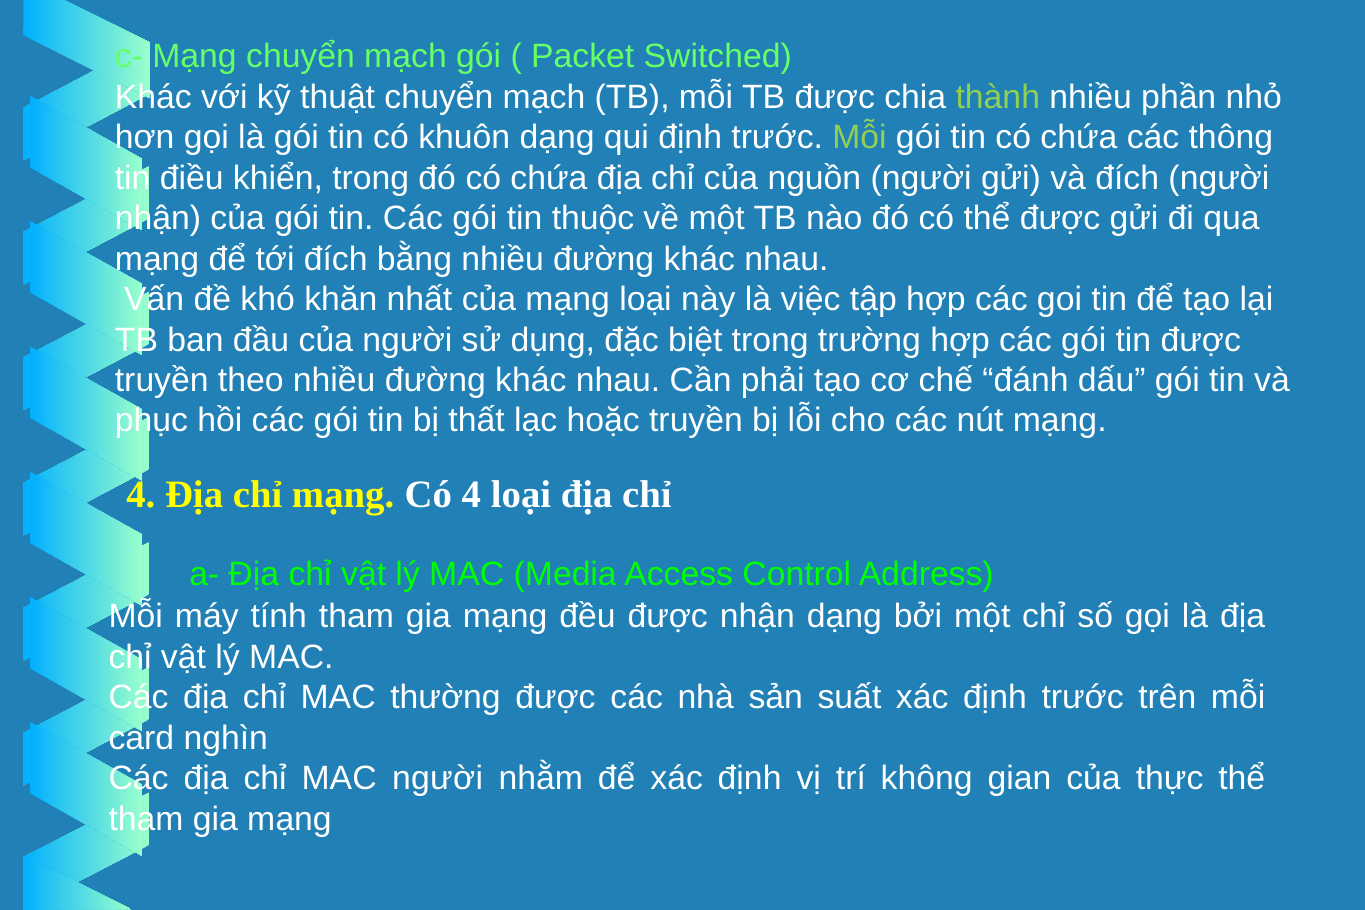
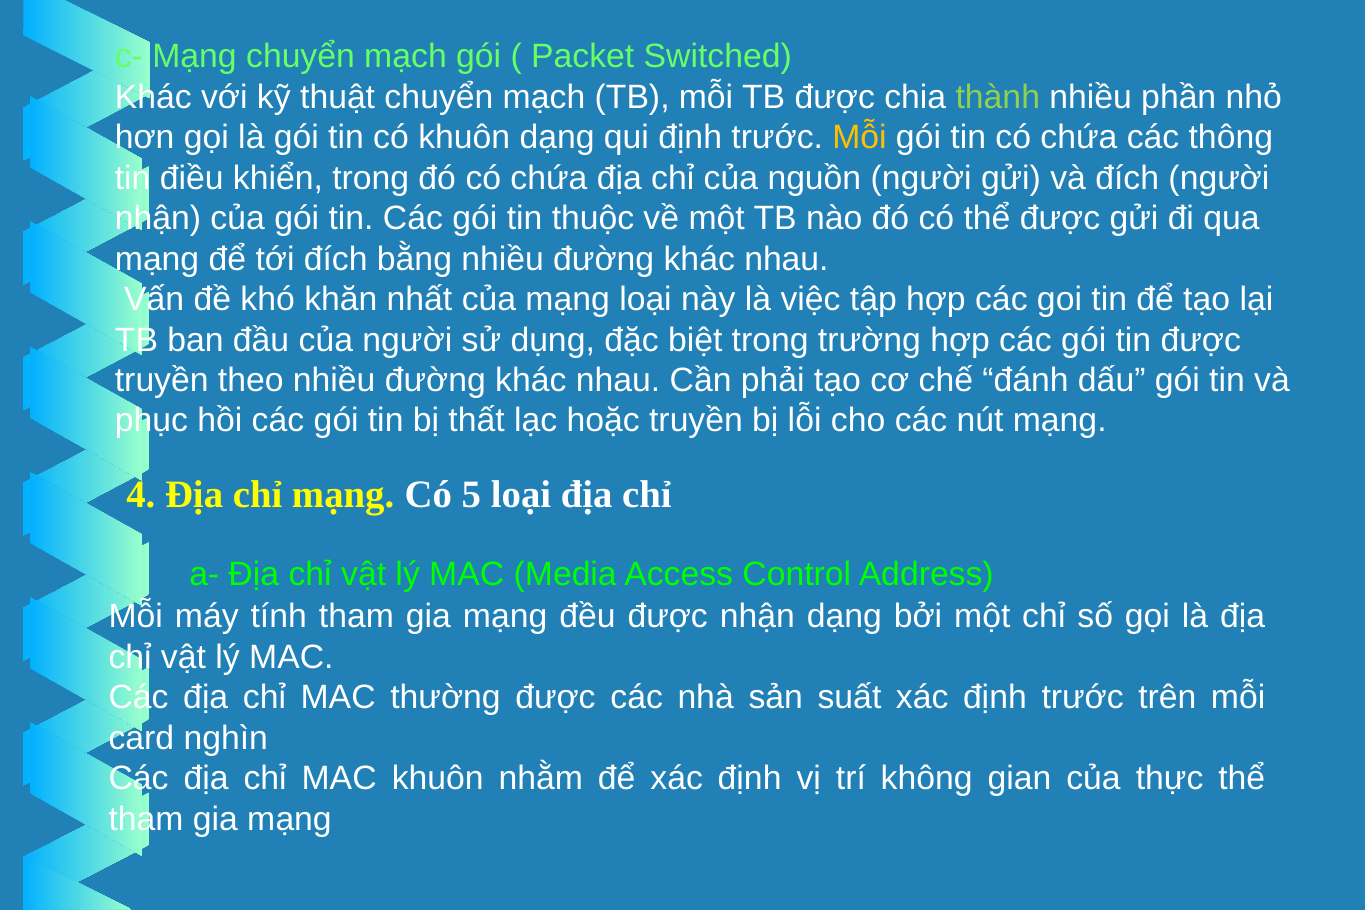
Mỗi colour: light green -> yellow (860, 138)
Có 4: 4 -> 5 (471, 495)
MAC người: người -> khuôn (438, 779)
